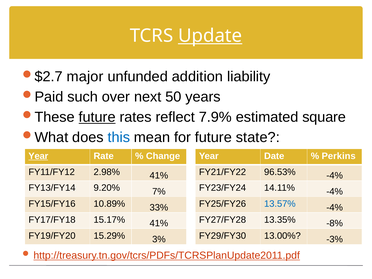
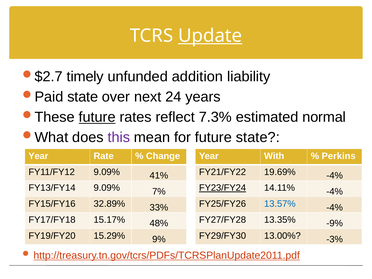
major: major -> timely (85, 77)
such: such -> state (83, 97)
50: 50 -> 24 (173, 97)
7.9%: 7.9% -> 7.3% (215, 117)
square: square -> normal (324, 117)
this colour: blue -> purple (119, 137)
Year underline: present -> none (38, 156)
Date: Date -> With (274, 156)
FY11/FY12 2.98%: 2.98% -> 9.09% (107, 172)
96.53%: 96.53% -> 19.69% (280, 172)
FY13/FY14 9.20%: 9.20% -> 9.09% (107, 188)
FY23/FY24 underline: none -> present (223, 188)
10.89%: 10.89% -> 32.89% (109, 204)
15.17% 41%: 41% -> 48% (159, 223)
-8%: -8% -> -9% (335, 223)
3%: 3% -> 9% (159, 239)
